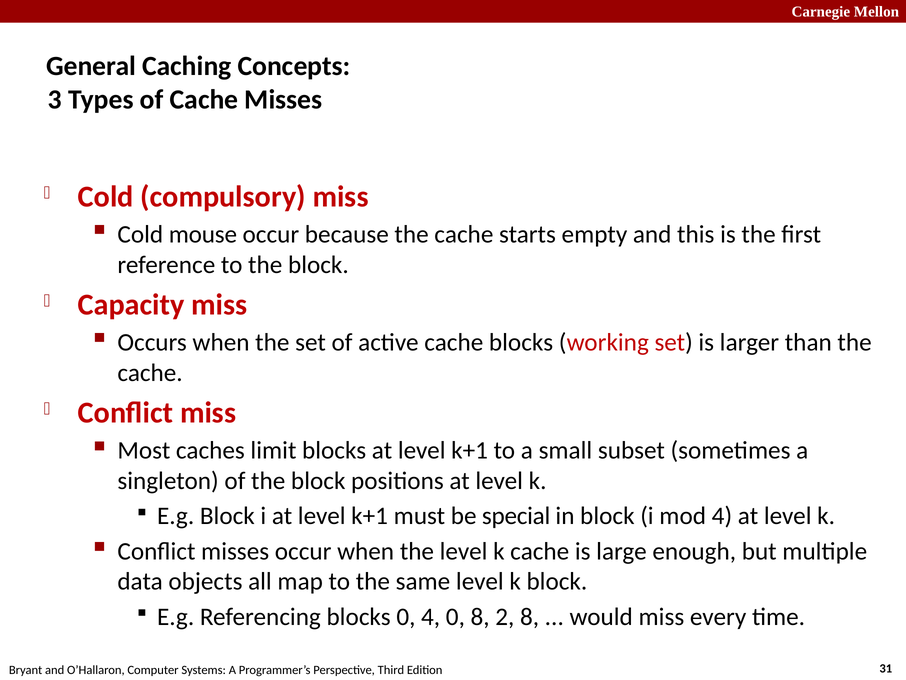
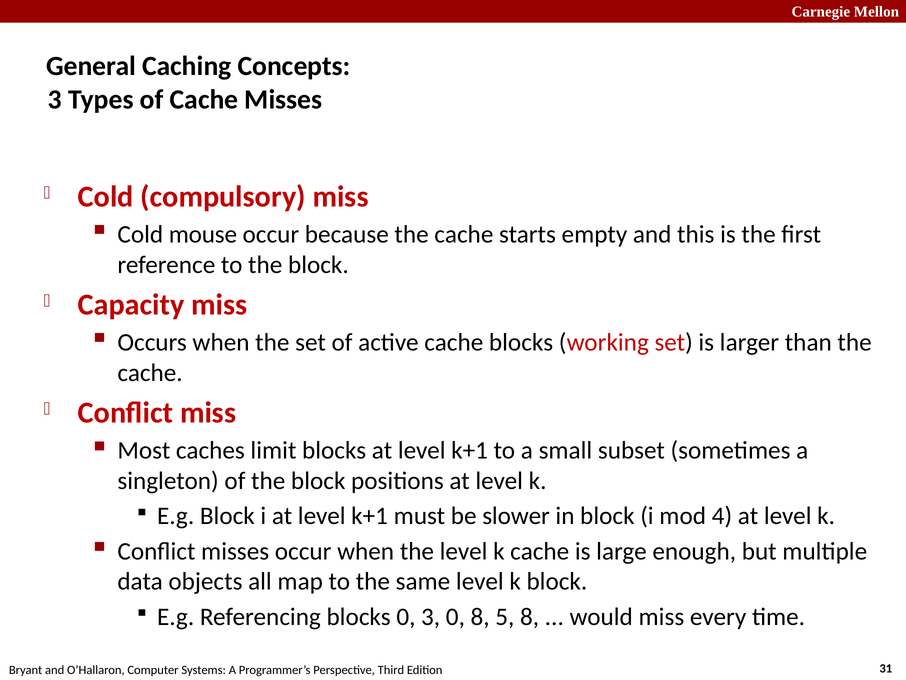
special: special -> slower (516, 516)
0 4: 4 -> 3 (431, 616)
2: 2 -> 5 (505, 616)
